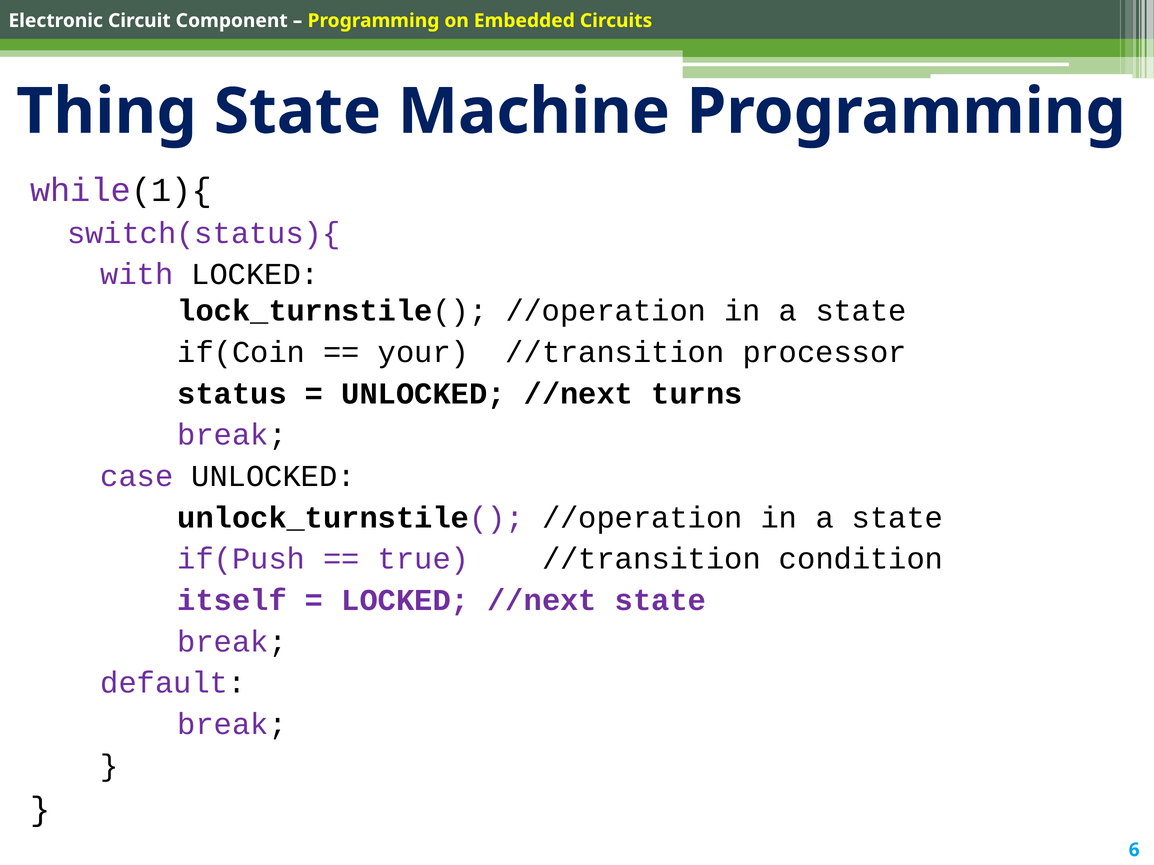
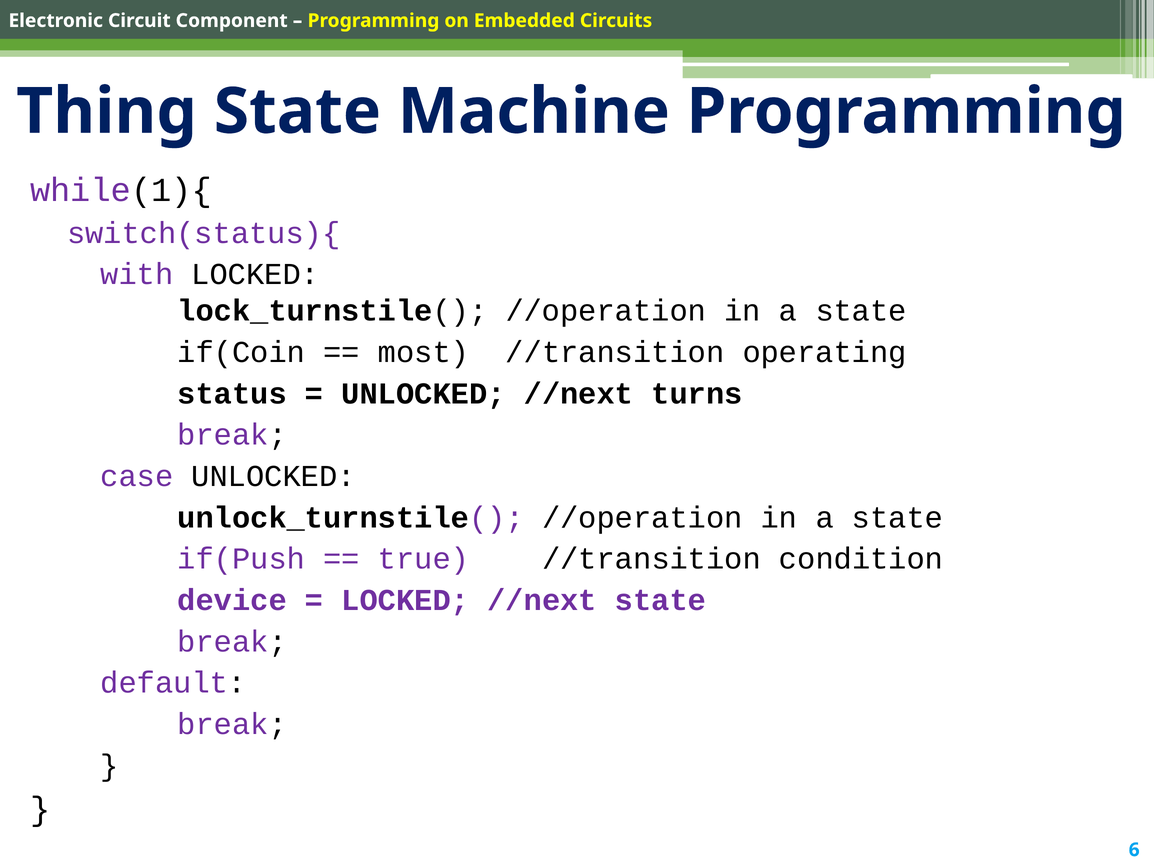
your: your -> most (423, 352)
processor: processor -> operating (825, 352)
itself: itself -> device (232, 601)
